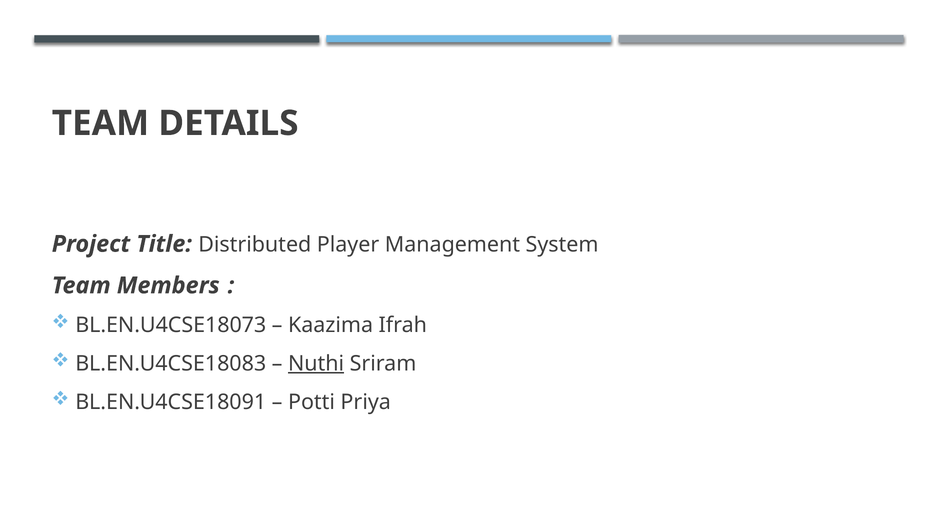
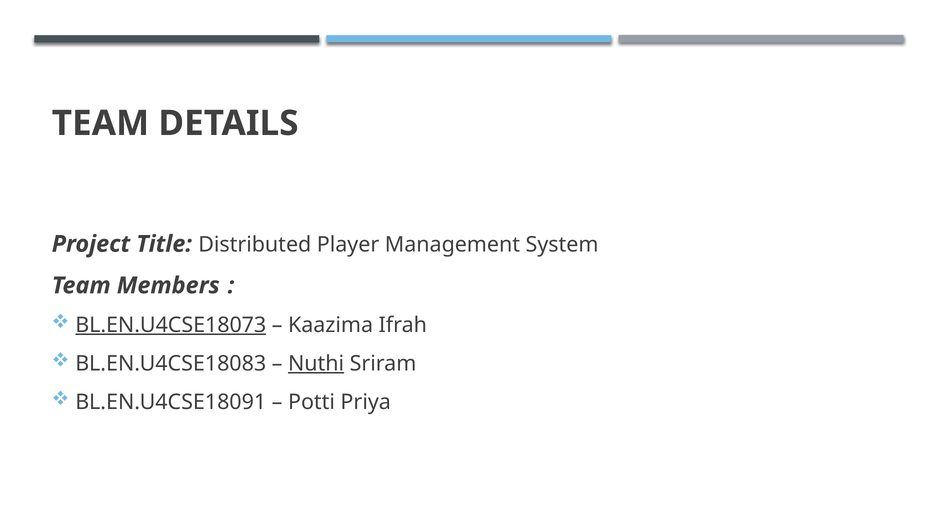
BL.EN.U4CSE18073 underline: none -> present (171, 325)
